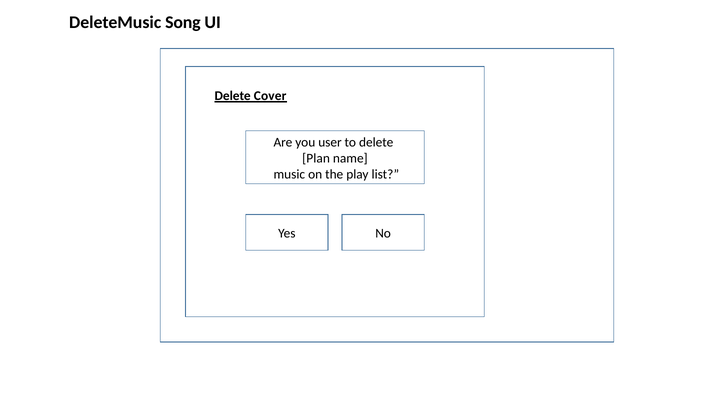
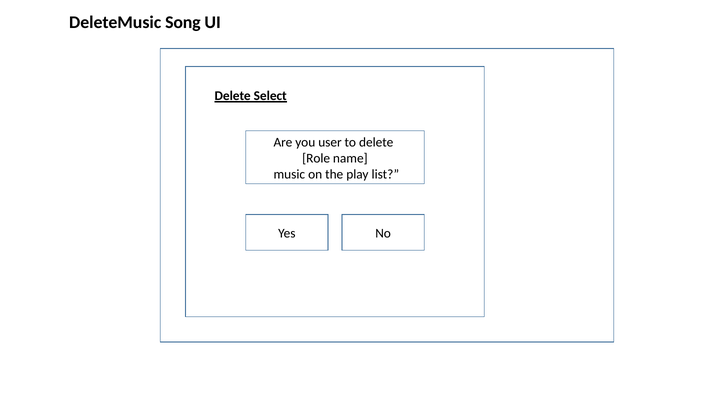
Cover: Cover -> Select (270, 96)
Plan: Plan -> Role (316, 158)
